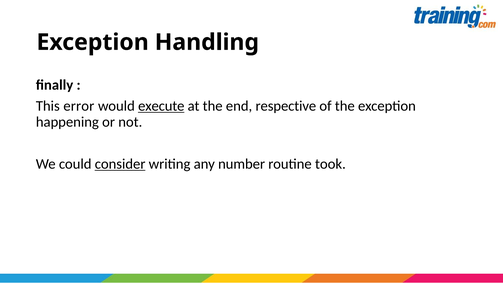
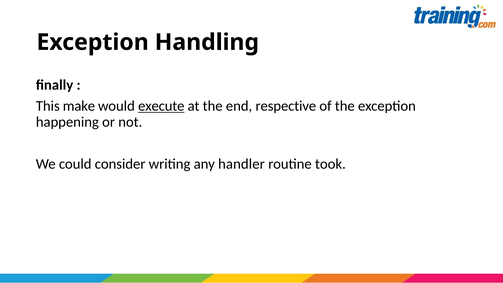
error: error -> make (79, 106)
consider underline: present -> none (120, 164)
number: number -> handler (241, 164)
